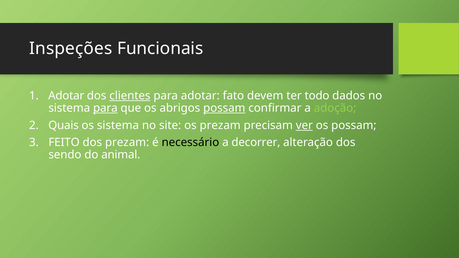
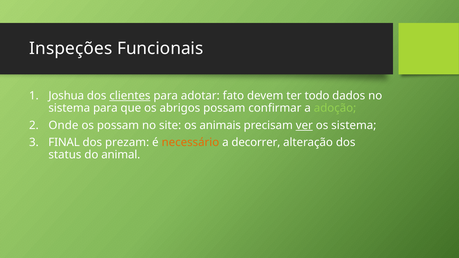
Adotar: Adotar -> Joshua (66, 96)
para underline: present -> none (105, 108)
possam underline: present -> none (224, 108)
Quais: Quais -> Onde (63, 125)
os sistema: sistema -> possam (118, 125)
os prezam: prezam -> animais (220, 125)
os possam: possam -> sistema (354, 125)
FEITO: FEITO -> FINAL (64, 143)
necessário colour: black -> orange (190, 143)
sendo: sendo -> status (65, 155)
